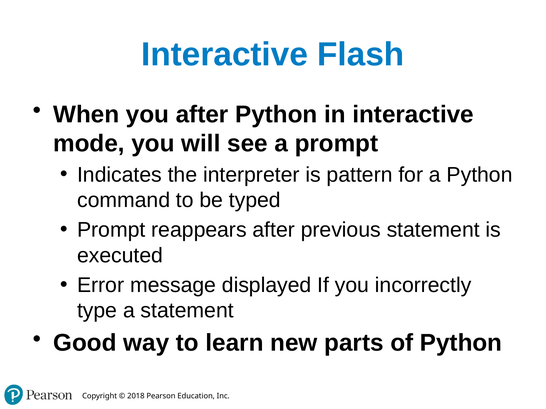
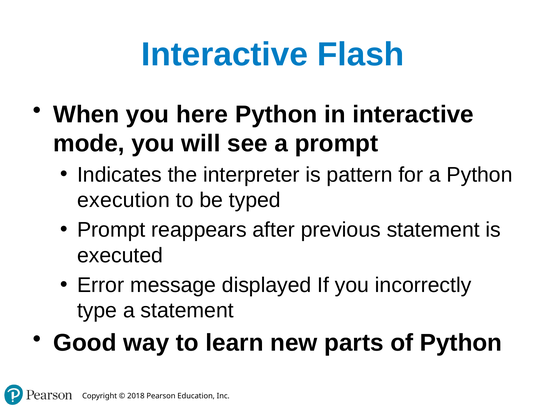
you after: after -> here (202, 115)
command: command -> execution (124, 201)
